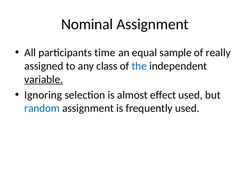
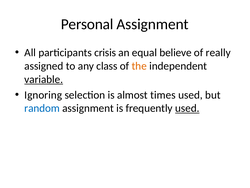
Nominal: Nominal -> Personal (87, 24)
time: time -> crisis (105, 52)
sample: sample -> believe (176, 52)
the colour: blue -> orange (139, 66)
effect: effect -> times (163, 95)
used underline: none -> present (187, 108)
